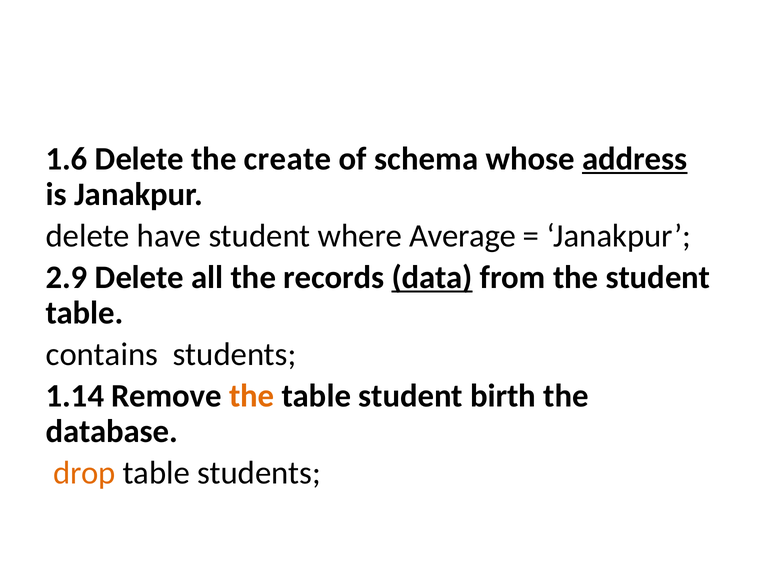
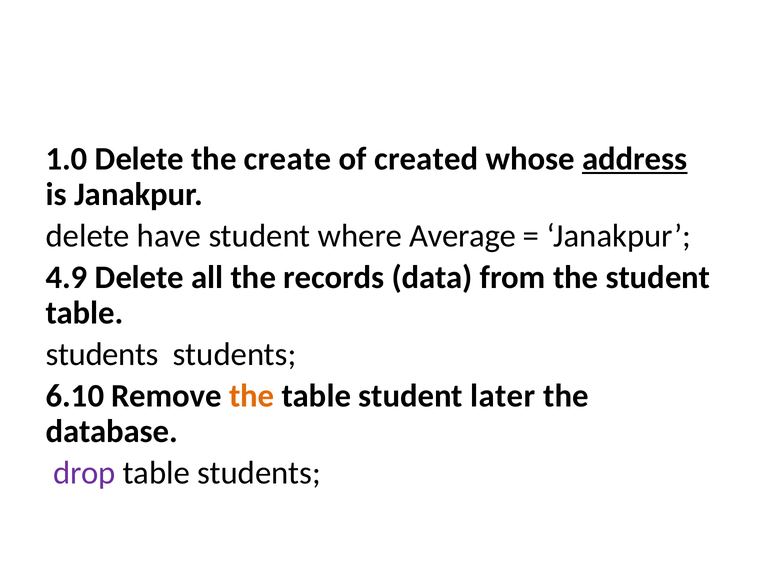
1.6: 1.6 -> 1.0 (67, 159)
schema: schema -> created (426, 159)
2.9: 2.9 -> 4.9 (67, 277)
data underline: present -> none (432, 277)
contains: contains -> students (102, 354)
1.14: 1.14 -> 6.10 (75, 396)
birth: birth -> later (503, 396)
drop colour: orange -> purple (84, 473)
